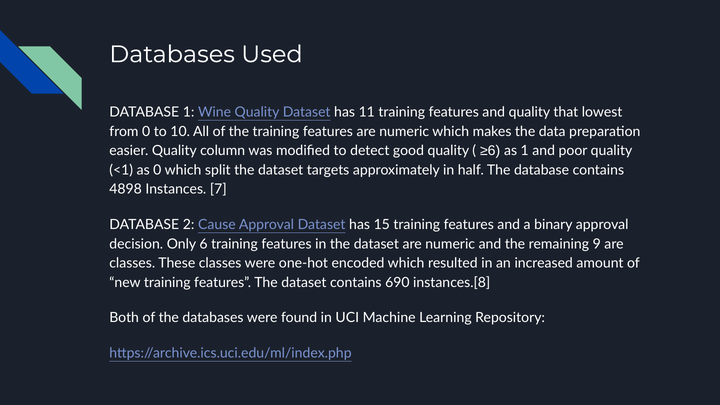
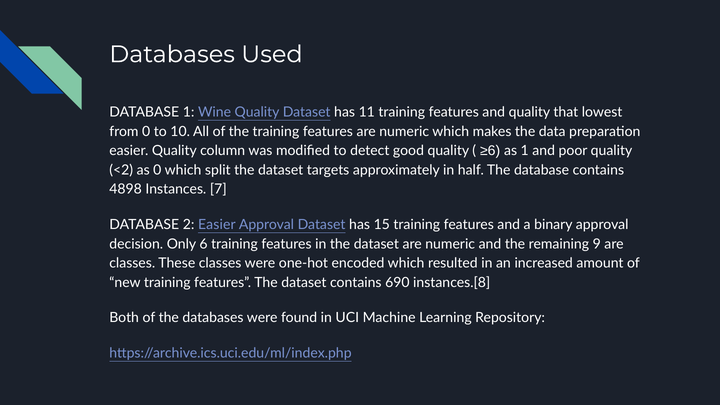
<1: <1 -> <2 (121, 170)
2 Cause: Cause -> Easier (217, 225)
